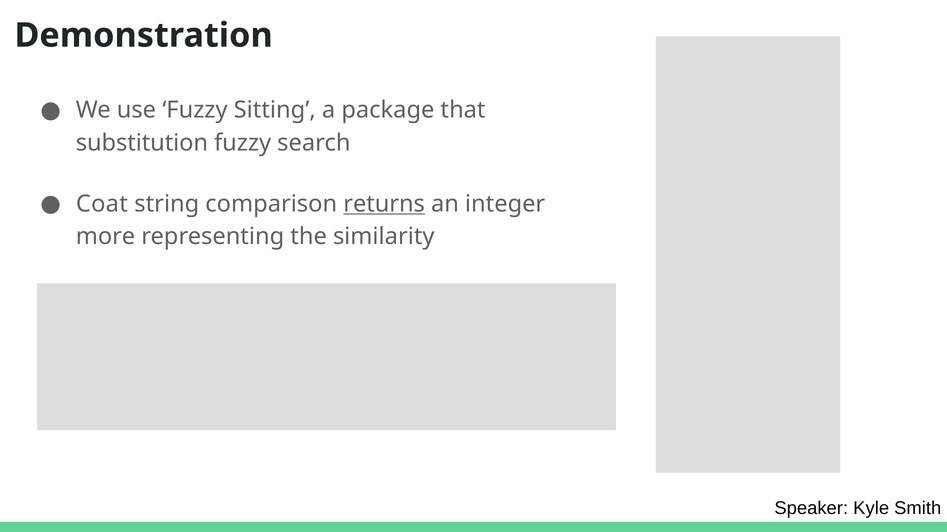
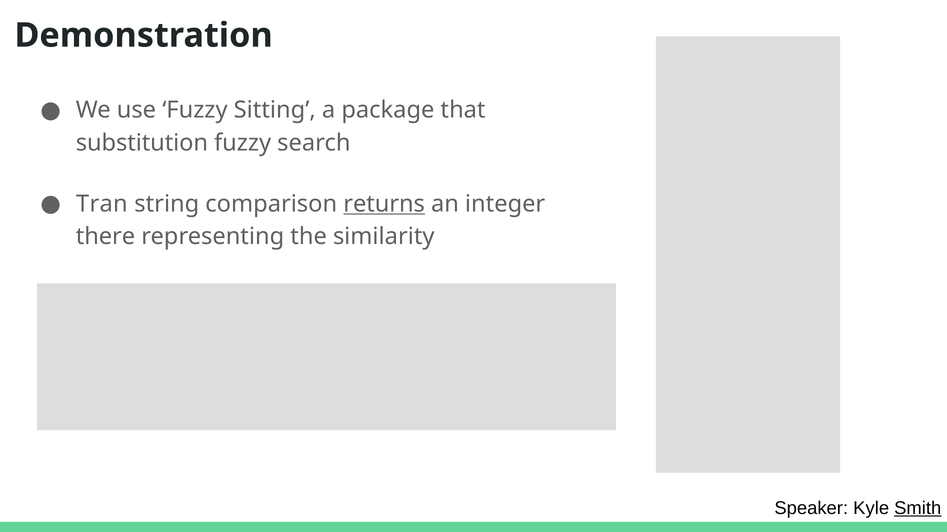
Coat: Coat -> Tran (102, 204)
more: more -> there (106, 237)
Smith underline: none -> present (918, 509)
